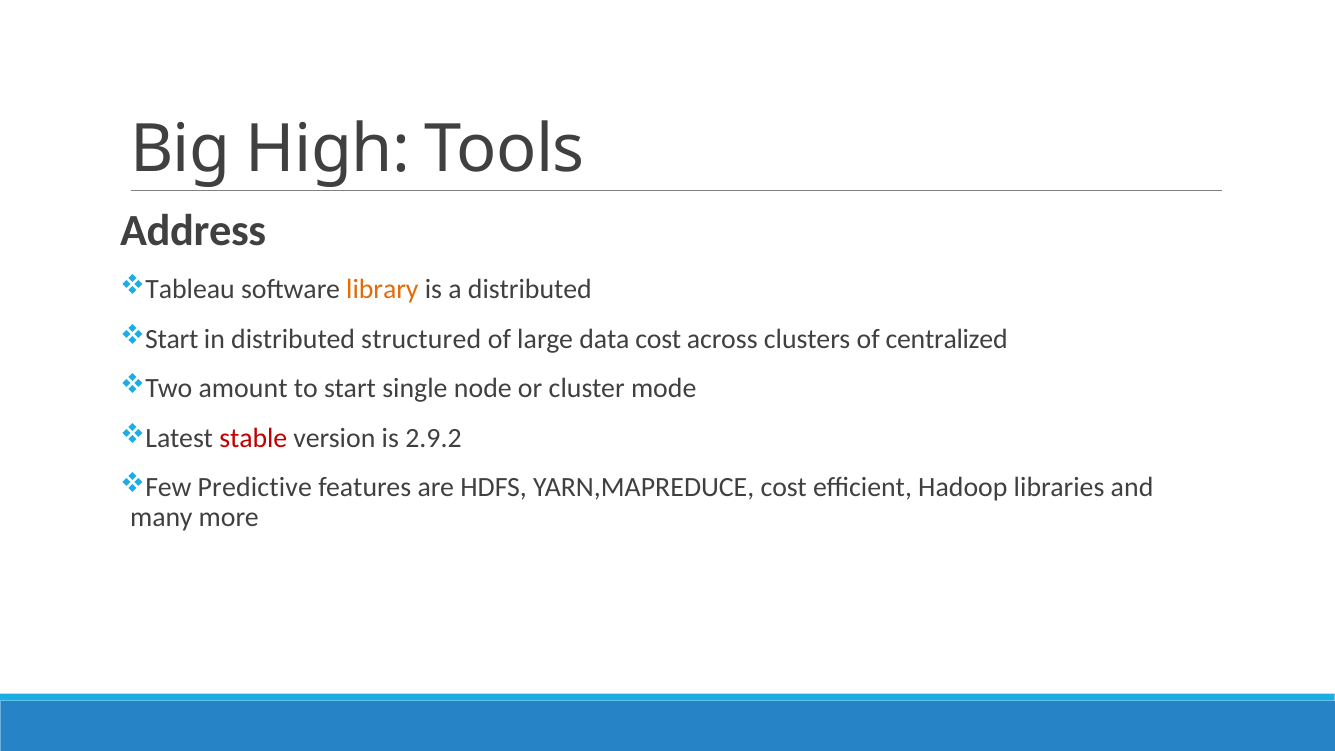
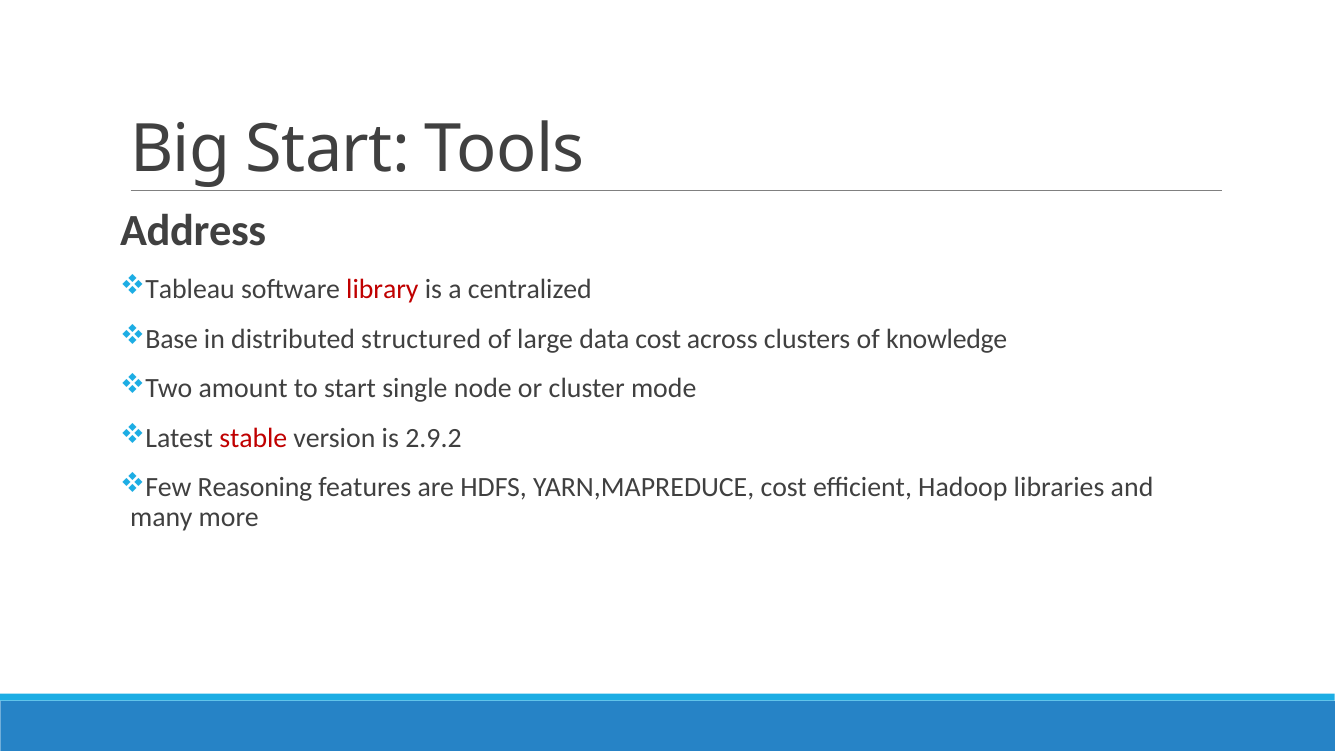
Big High: High -> Start (328, 150)
library colour: orange -> red (382, 290)
a distributed: distributed -> centralized (530, 290)
Start: Start -> Base (172, 339)
centralized: centralized -> knowledge (947, 339)
Predictive: Predictive -> Reasoning (255, 488)
